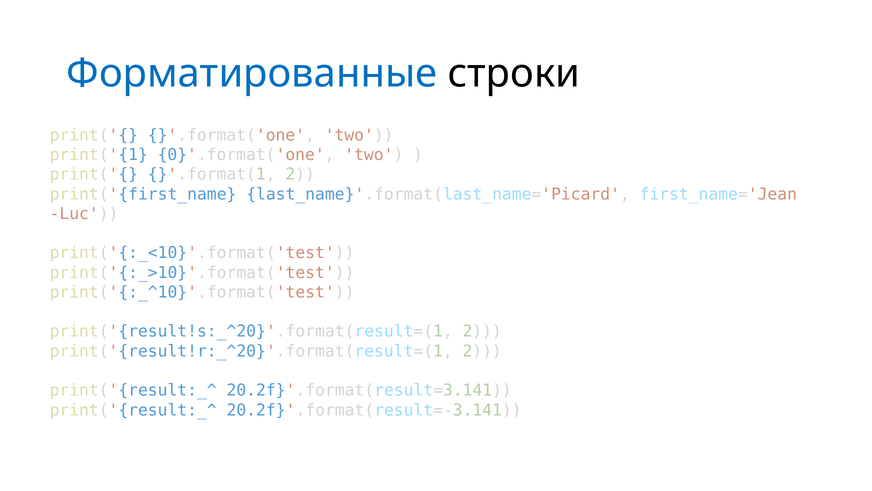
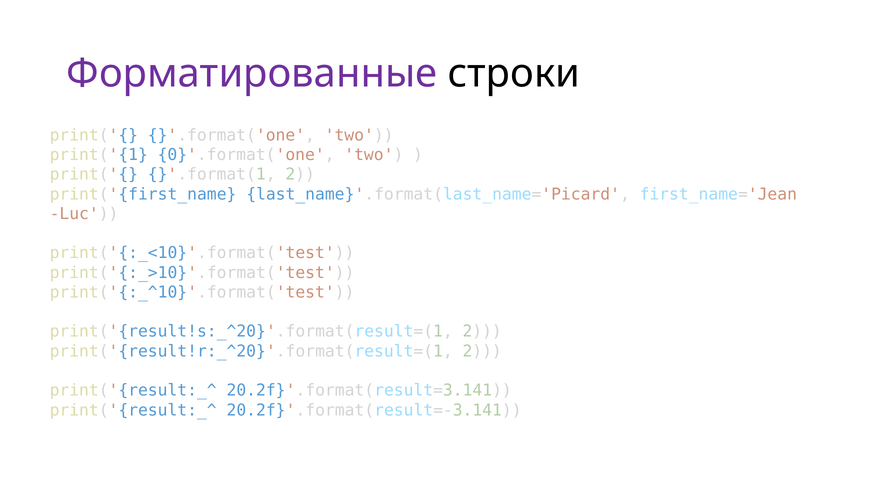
Форматированные colour: blue -> purple (252, 73)
